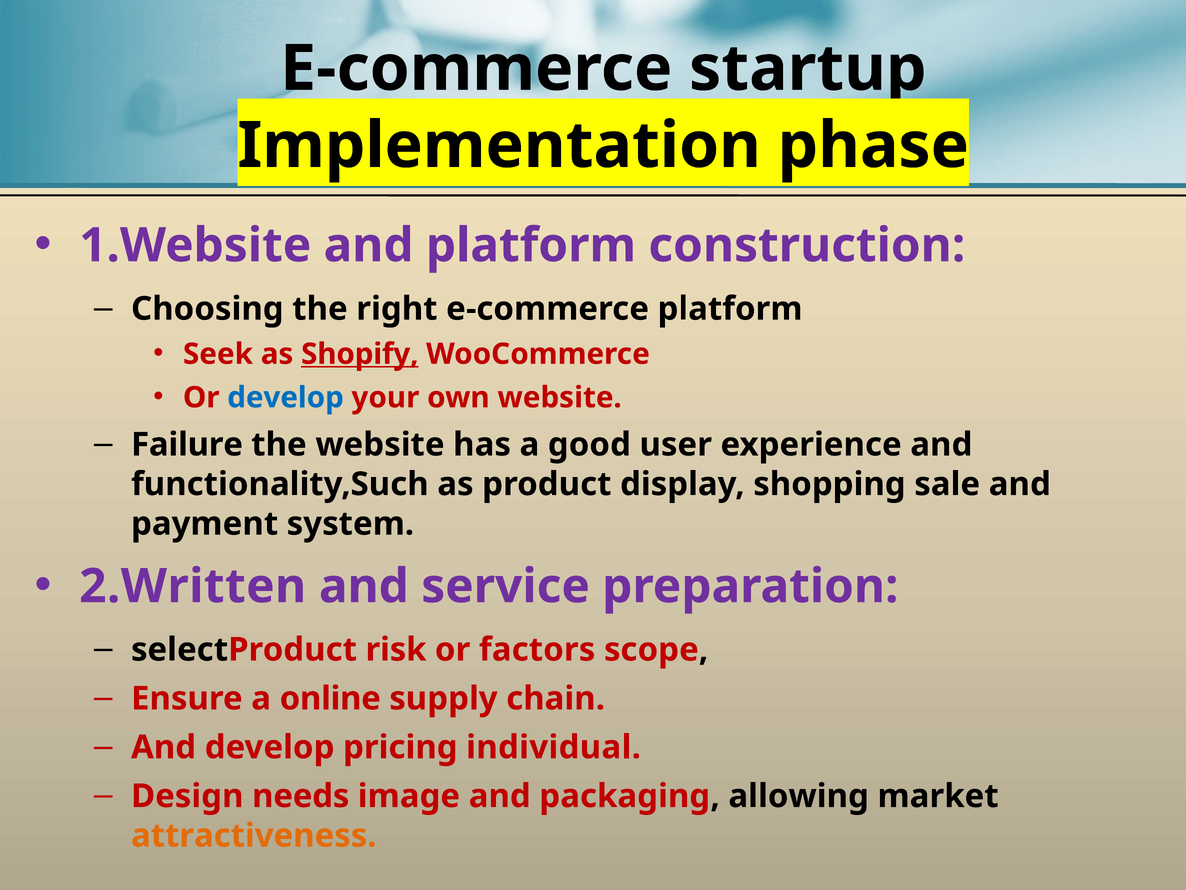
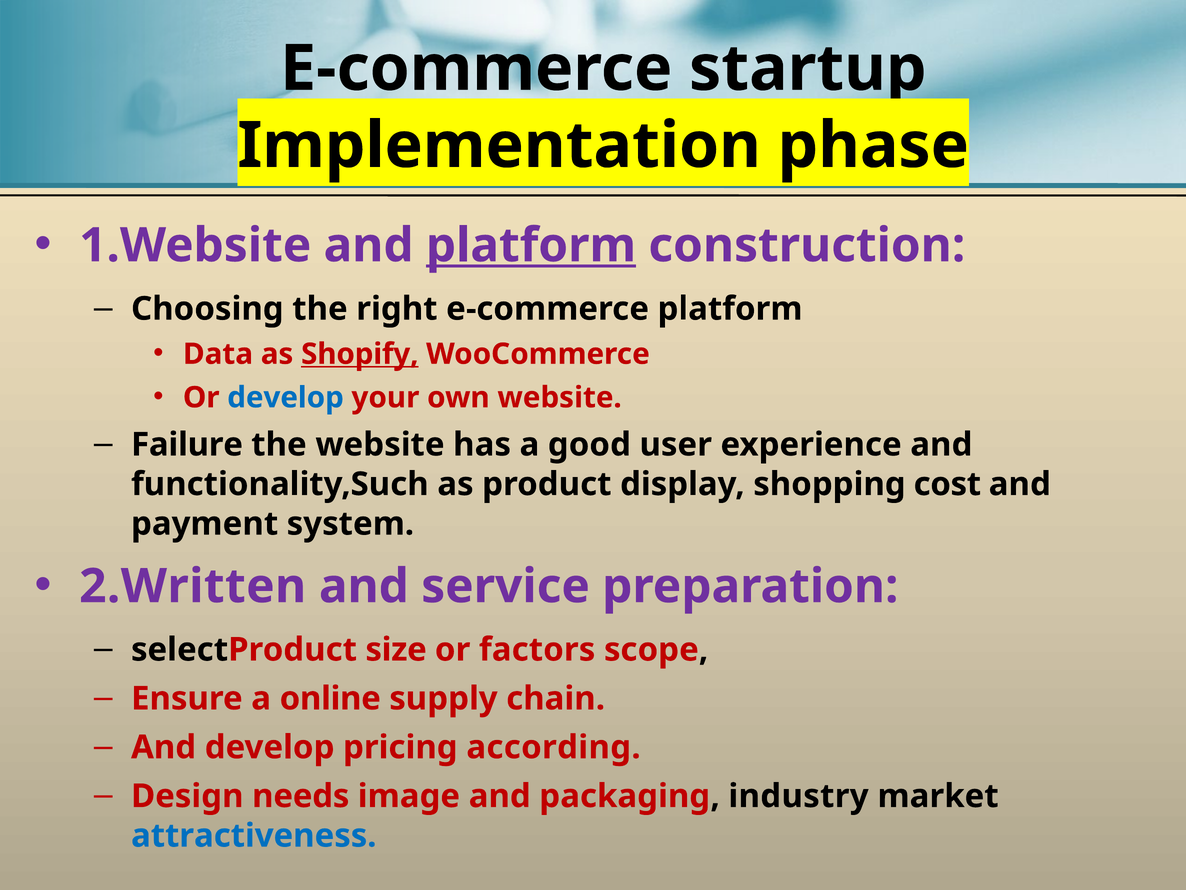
platform underline: none -> present (531, 245)
Seek: Seek -> Data (218, 354)
sale: sale -> cost (947, 484)
risk: risk -> size (396, 649)
individual: individual -> according (554, 747)
allowing: allowing -> industry (798, 796)
attractiveness colour: orange -> blue (254, 835)
